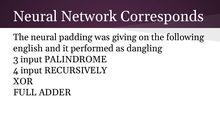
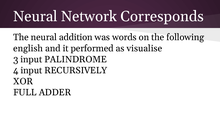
padding: padding -> addition (76, 37)
giving: giving -> words (124, 37)
dangling: dangling -> visualise (144, 48)
